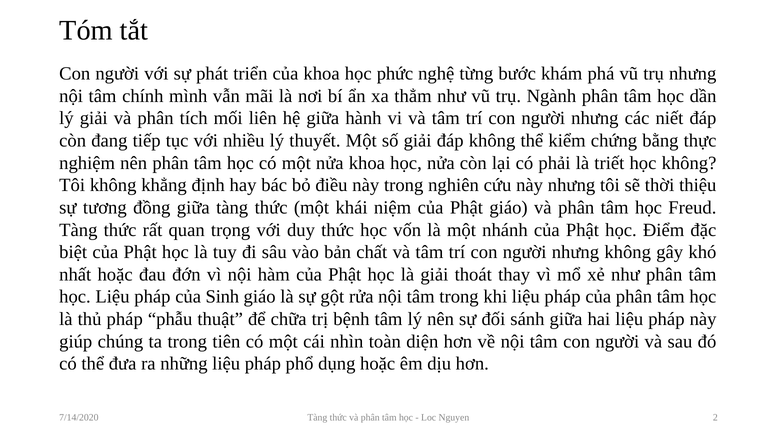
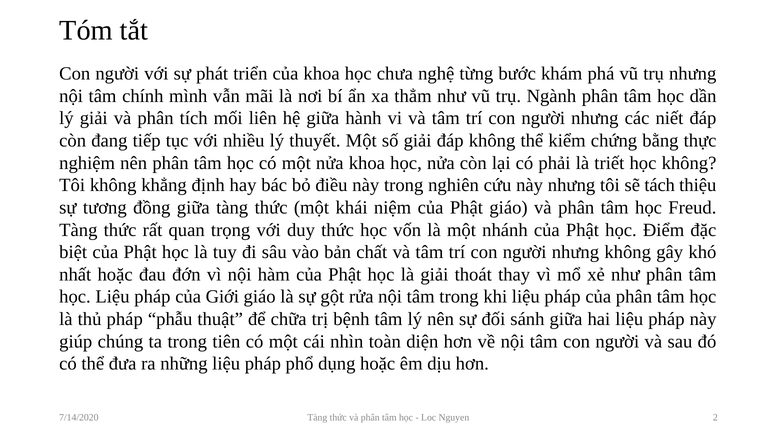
phức: phức -> chưa (395, 74)
thời: thời -> tách (660, 185)
Sinh: Sinh -> Giới (222, 297)
